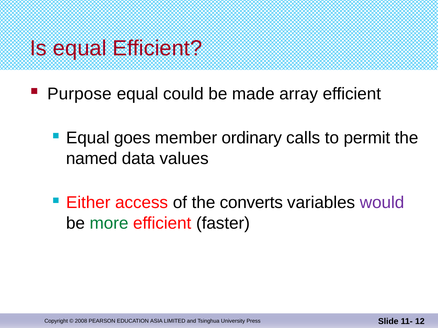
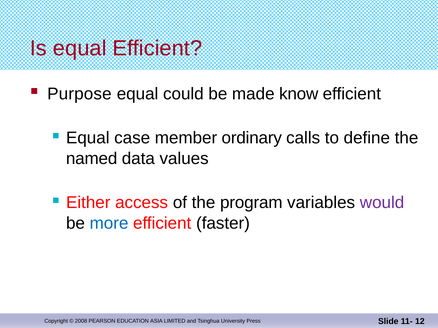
array: array -> know (299, 94)
goes: goes -> case (132, 138)
permit: permit -> define (367, 138)
converts: converts -> program (251, 203)
more colour: green -> blue (109, 223)
